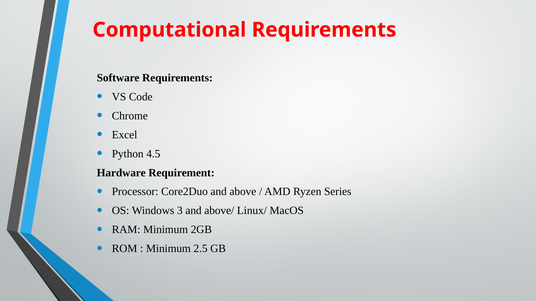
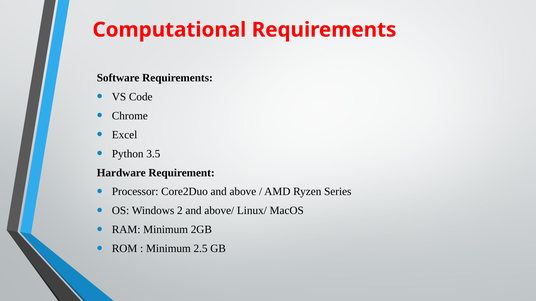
4.5: 4.5 -> 3.5 (153, 154)
3: 3 -> 2 (180, 211)
